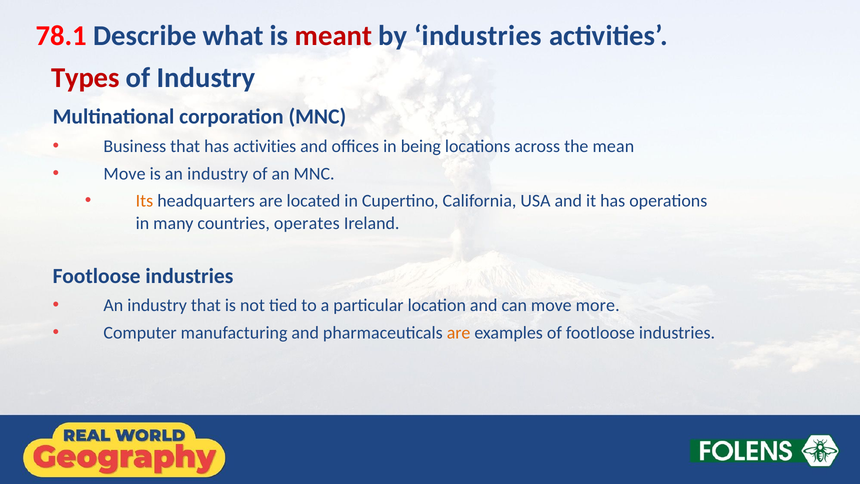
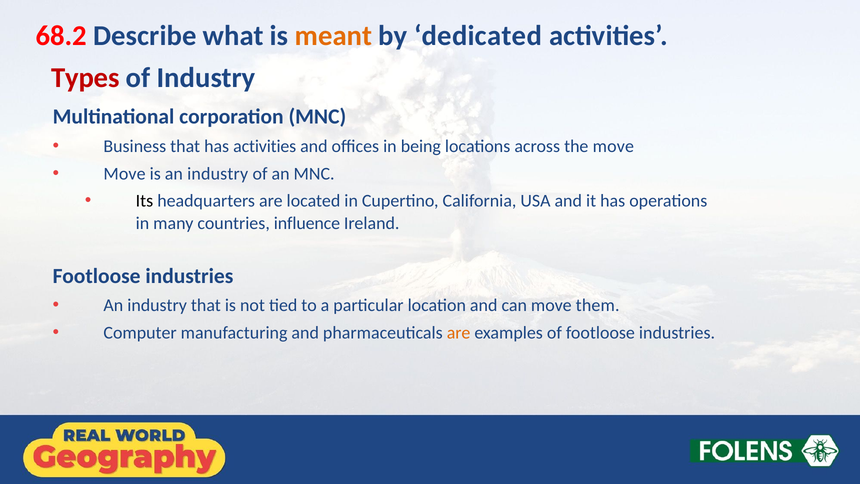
78.1: 78.1 -> 68.2 (61, 36)
meant colour: red -> orange (333, 36)
by industries: industries -> dedicated (478, 36)
the mean: mean -> move (613, 146)
Its colour: orange -> black (144, 201)
operates: operates -> influence (307, 223)
more: more -> them (598, 305)
